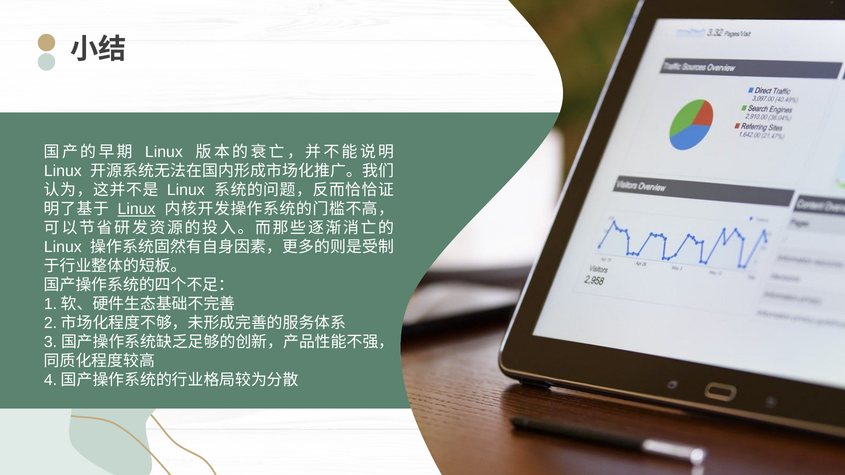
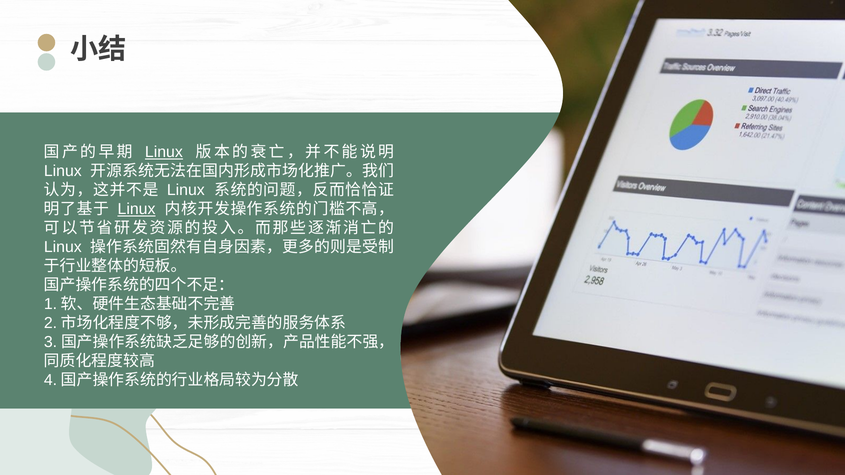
Linux underline: none -> present (164, 152)
